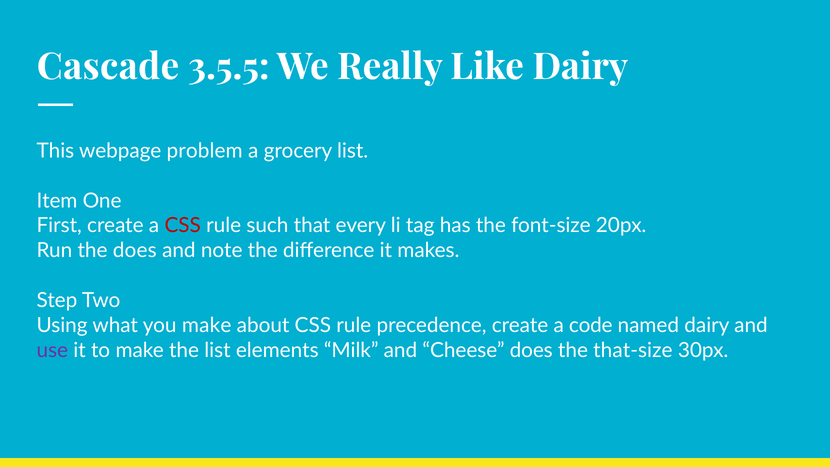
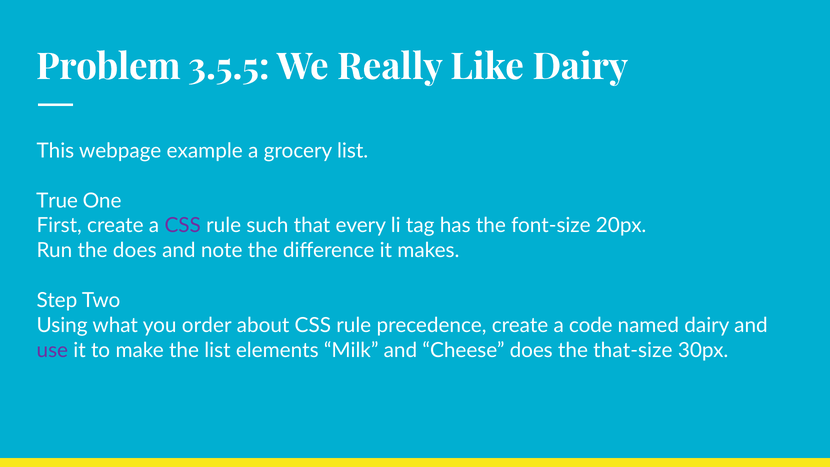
Cascade: Cascade -> Problem (108, 67)
problem: problem -> example (205, 151)
Item: Item -> True (57, 201)
CSS colour: red -> purple (183, 226)
you make: make -> order (207, 325)
